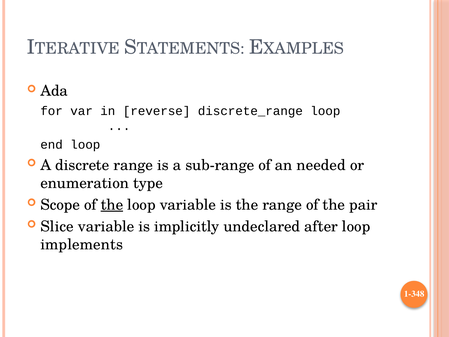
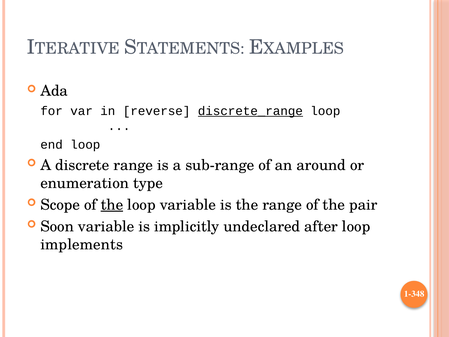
discrete_range underline: none -> present (250, 111)
needed: needed -> around (321, 165)
Slice: Slice -> Soon (57, 226)
